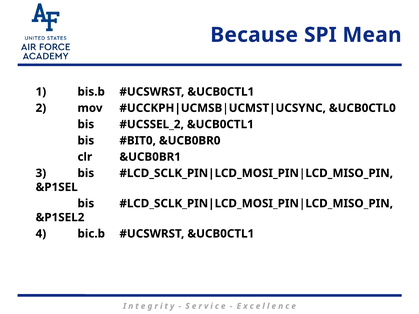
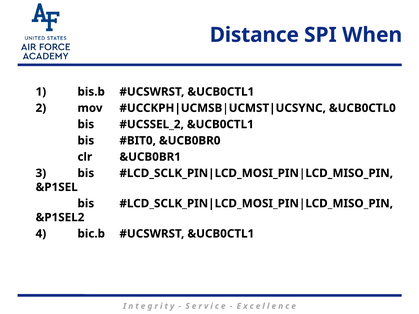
Because: Because -> Distance (254, 35)
Mean: Mean -> When (372, 35)
